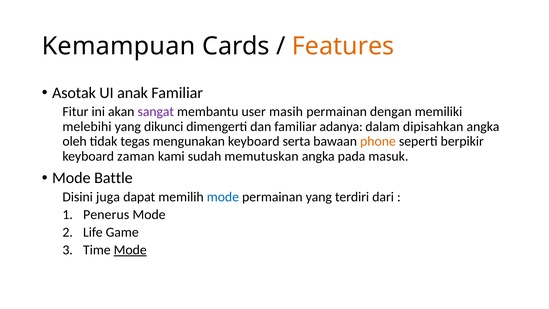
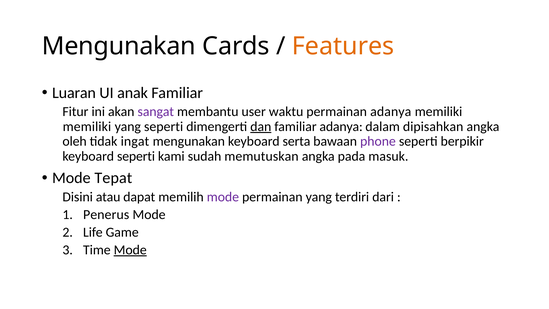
Kemampuan: Kemampuan -> Mengunakan (119, 46)
Asotak: Asotak -> Luaran (74, 93)
masih: masih -> waktu (286, 112)
permainan dengan: dengan -> adanya (391, 112)
melebihi: melebihi -> memiliki (87, 127)
yang dikunci: dikunci -> seperti (164, 127)
dan underline: none -> present (261, 127)
tegas: tegas -> ingat (135, 141)
phone colour: orange -> purple (378, 141)
keyboard zaman: zaman -> seperti (136, 156)
Battle: Battle -> Tepat (113, 178)
juga: juga -> atau (108, 197)
mode colour: blue -> purple (223, 197)
